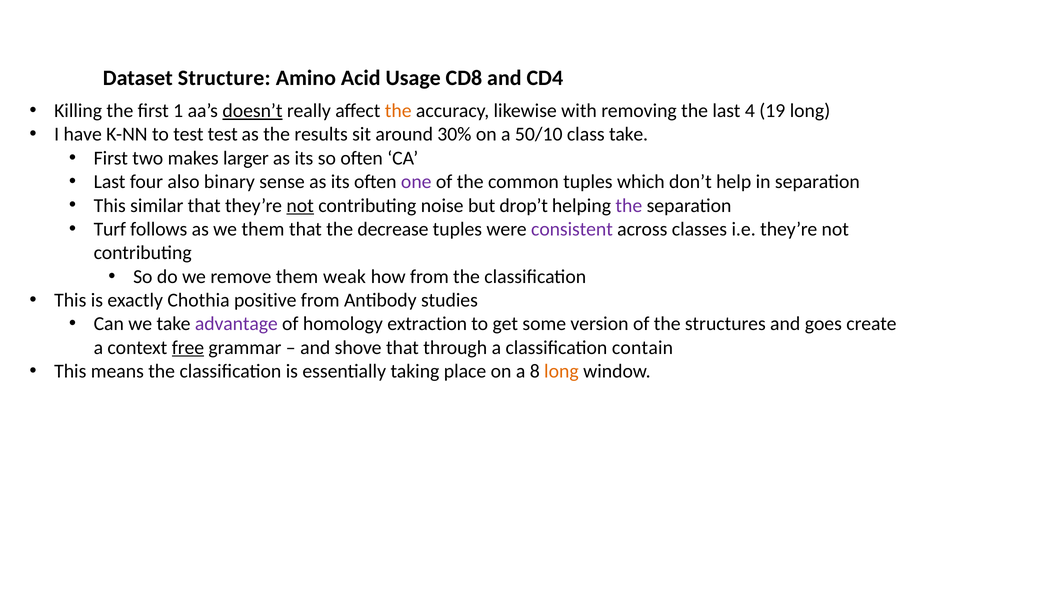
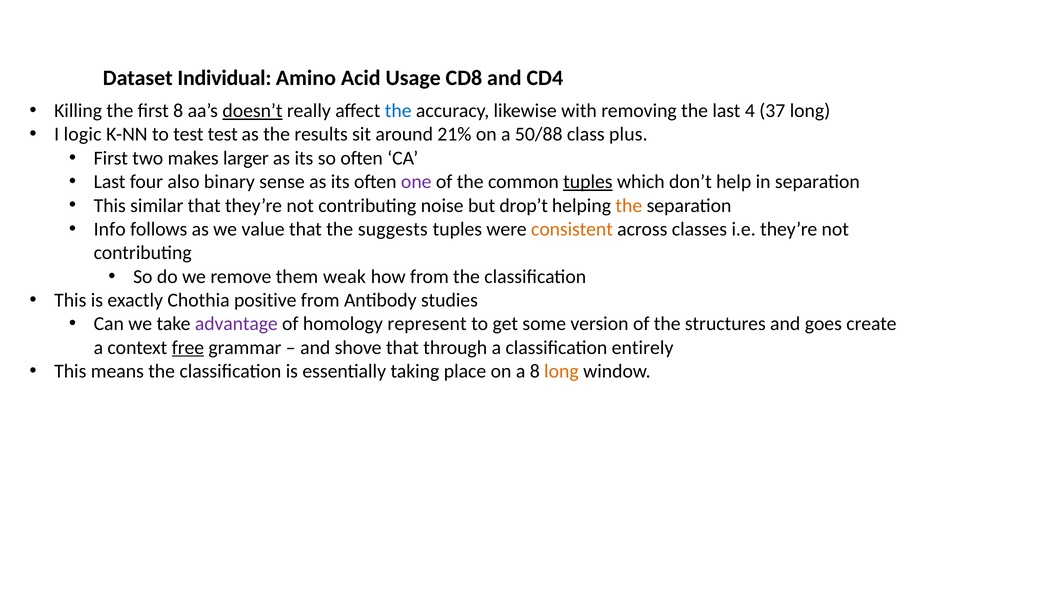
Structure: Structure -> Individual (224, 78)
first 1: 1 -> 8 (178, 111)
the colour: orange -> blue (398, 111)
19: 19 -> 37 (772, 111)
have: have -> logic (83, 134)
30%: 30% -> 21% (454, 134)
50/10: 50/10 -> 50/88 (539, 134)
class take: take -> plus (628, 134)
tuples underline: none -> present (588, 182)
not underline: present -> none (300, 205)
the colour: purple -> orange (629, 205)
Turf: Turf -> Info (110, 229)
we them: them -> value (263, 229)
decrease: decrease -> suggests (393, 229)
consistent colour: purple -> orange (572, 229)
extraction: extraction -> represent (427, 324)
contain: contain -> entirely (643, 347)
